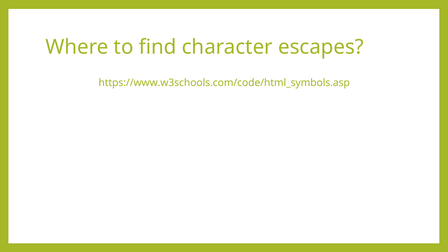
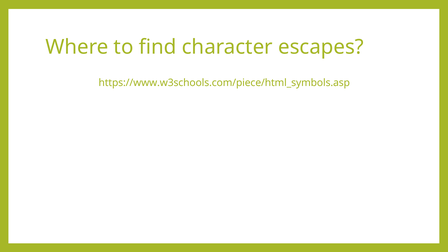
https://www.w3schools.com/code/html_symbols.asp: https://www.w3schools.com/code/html_symbols.asp -> https://www.w3schools.com/piece/html_symbols.asp (224, 83)
